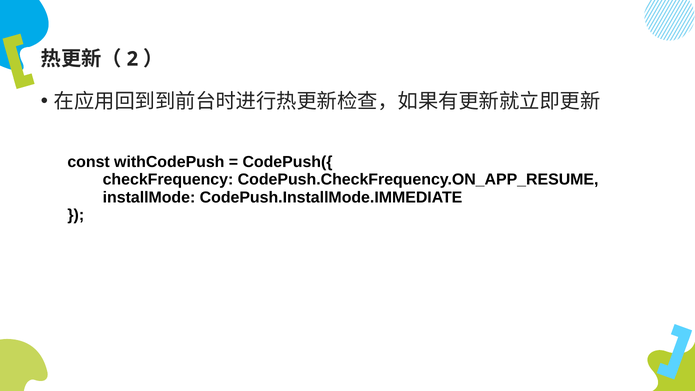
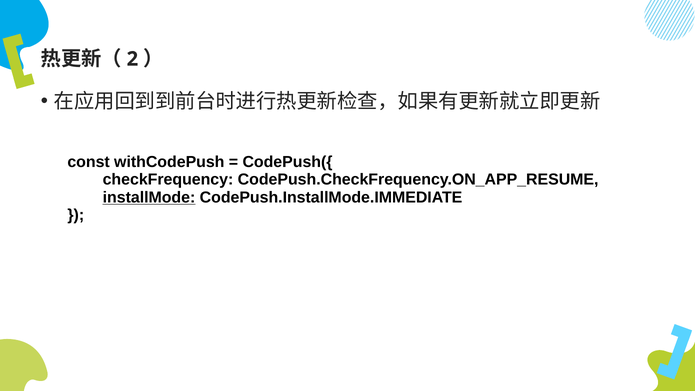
installMode underline: none -> present (149, 197)
